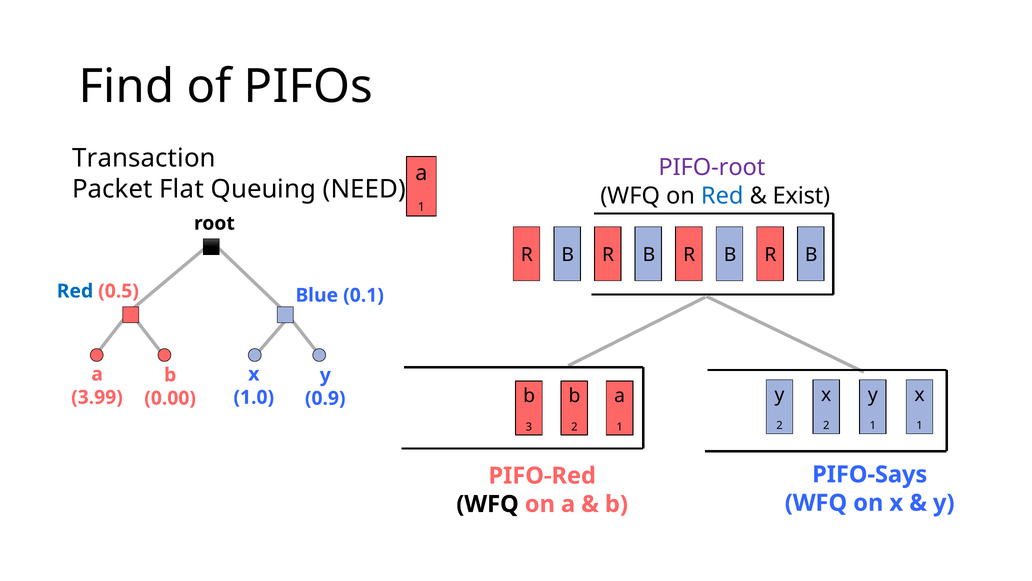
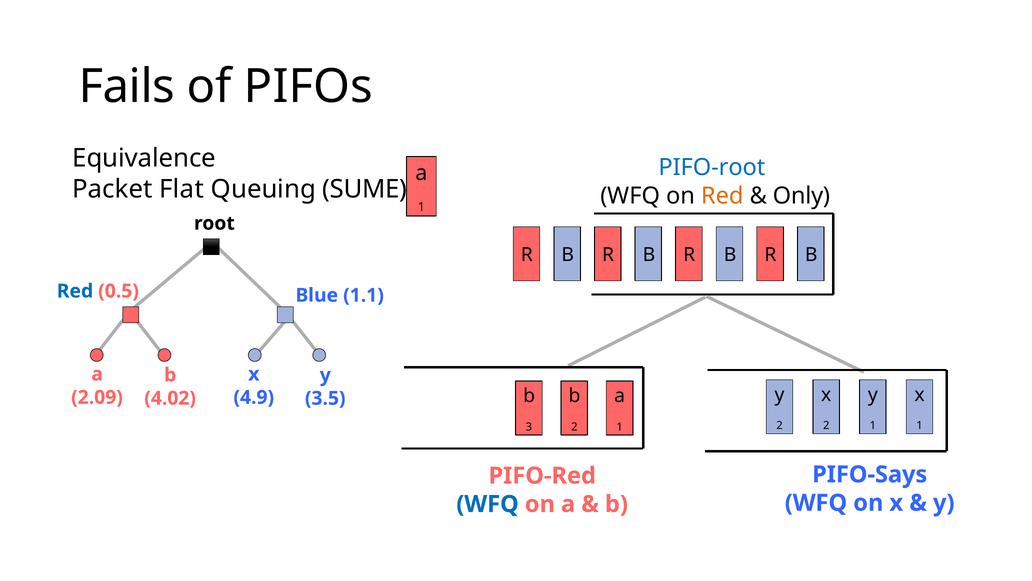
Find: Find -> Fails (127, 87)
Transaction: Transaction -> Equivalence (144, 158)
PIFO-root colour: purple -> blue (712, 167)
NEED: NEED -> SUME (365, 189)
Red colour: blue -> orange (722, 196)
Exist: Exist -> Only (801, 196)
0.1: 0.1 -> 1.1 (364, 295)
3.99: 3.99 -> 2.09 (97, 397)
1.0: 1.0 -> 4.9 (254, 397)
0.00: 0.00 -> 4.02 (170, 398)
0.9: 0.9 -> 3.5 (325, 398)
WFQ colour: black -> blue (488, 504)
